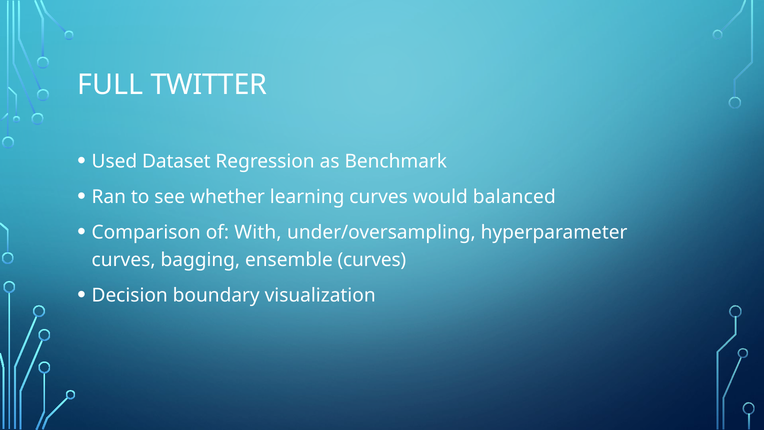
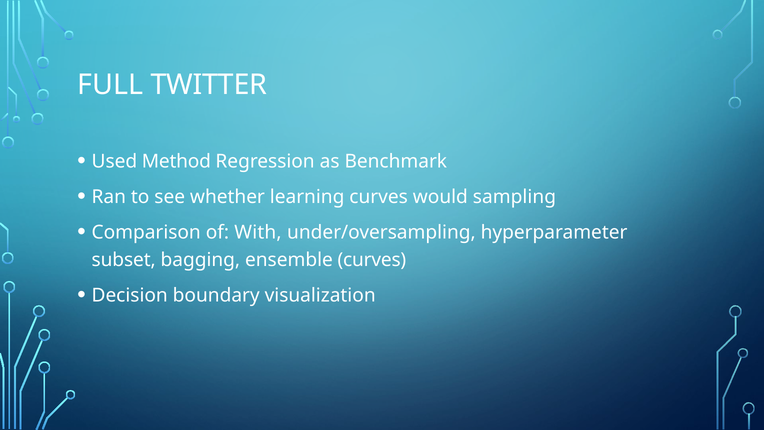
Dataset: Dataset -> Method (176, 161)
balanced: balanced -> sampling (514, 197)
curves: curves -> subset (124, 260)
